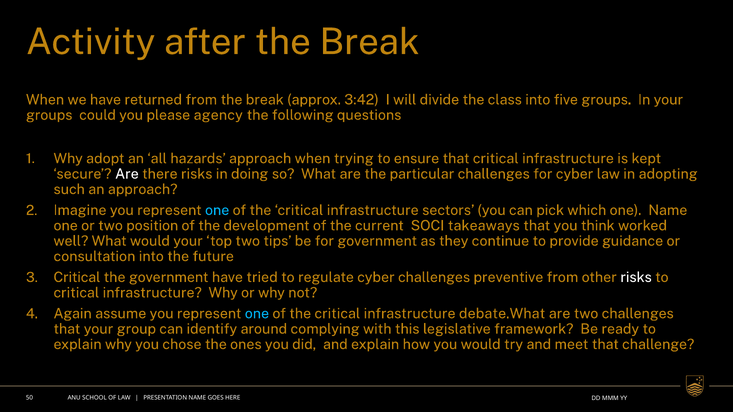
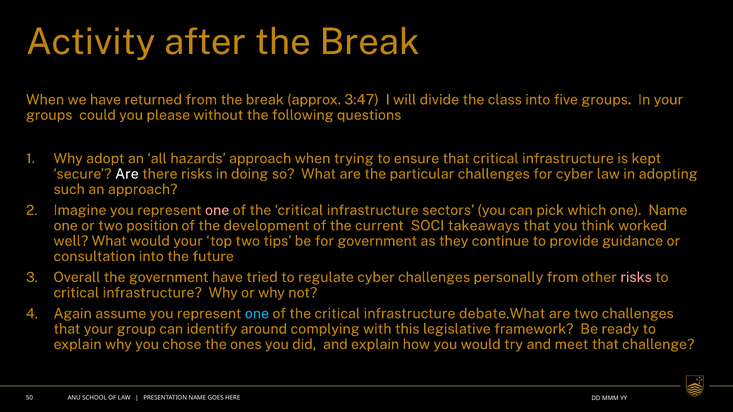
3:42: 3:42 -> 3:47 (361, 100)
agency: agency -> without (218, 115)
one colour: light blue -> pink (217, 210)
Critical: Critical -> Overall (77, 278)
preventive: preventive -> personally (508, 278)
risks colour: white -> pink (636, 278)
